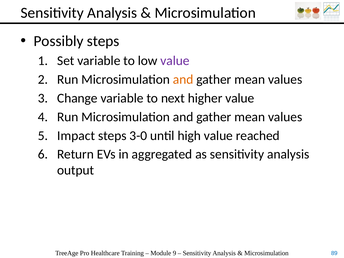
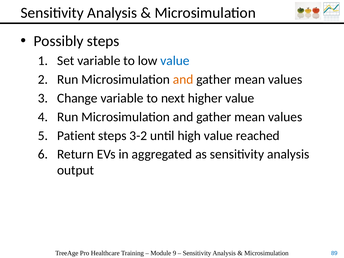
value colour: purple -> blue (175, 61)
Impact: Impact -> Patient (76, 136)
3-0: 3-0 -> 3-2 (138, 136)
